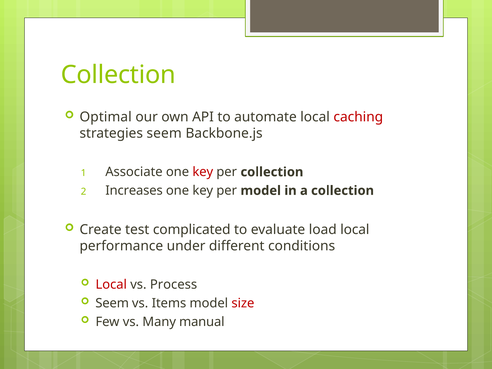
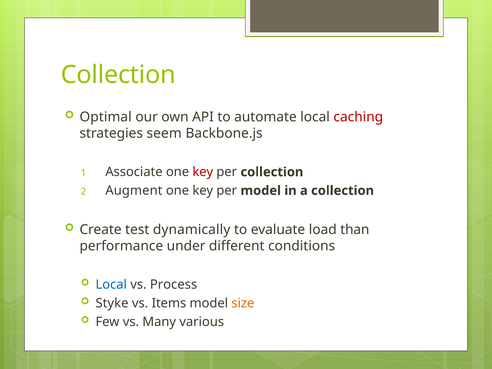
Increases: Increases -> Augment (134, 191)
complicated: complicated -> dynamically (192, 230)
load local: local -> than (355, 230)
Local colour: red -> blue (111, 285)
Seem: Seem -> Styke (112, 303)
size colour: red -> orange (243, 303)
manual: manual -> various (202, 322)
